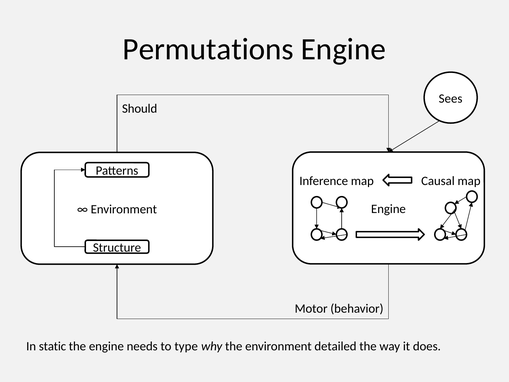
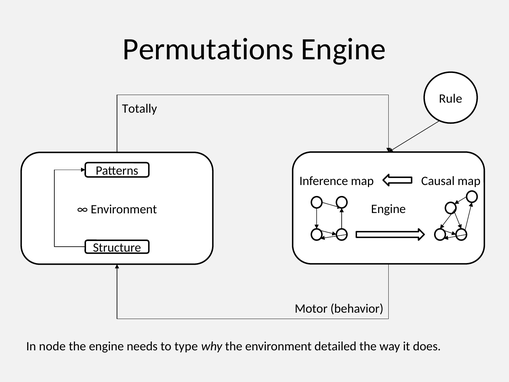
Sees: Sees -> Rule (451, 98)
Should: Should -> Totally (140, 109)
static: static -> node (52, 346)
